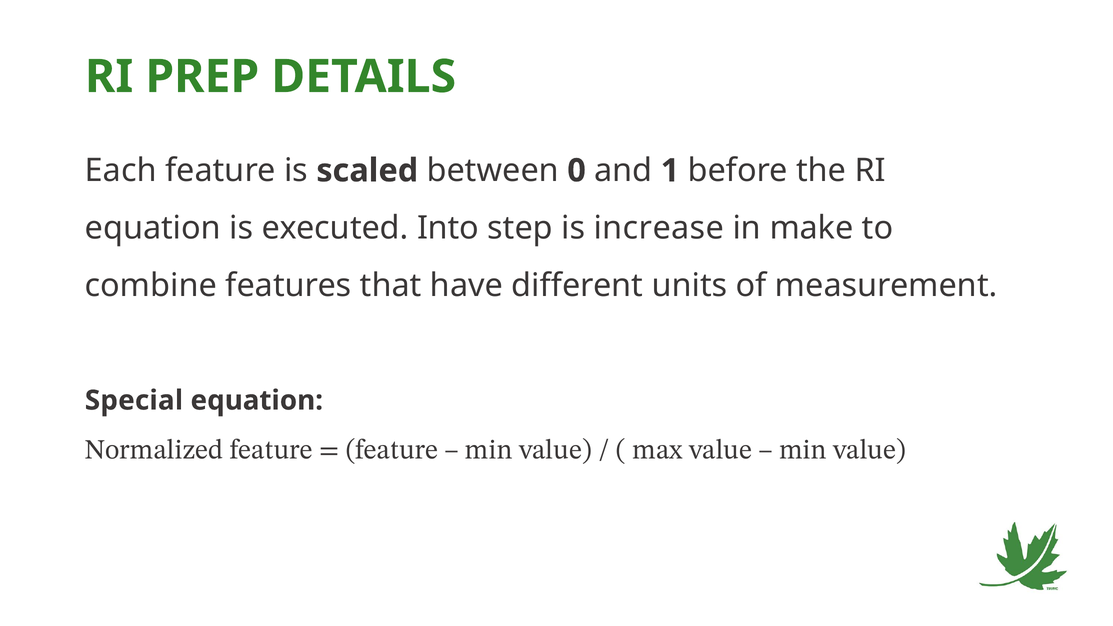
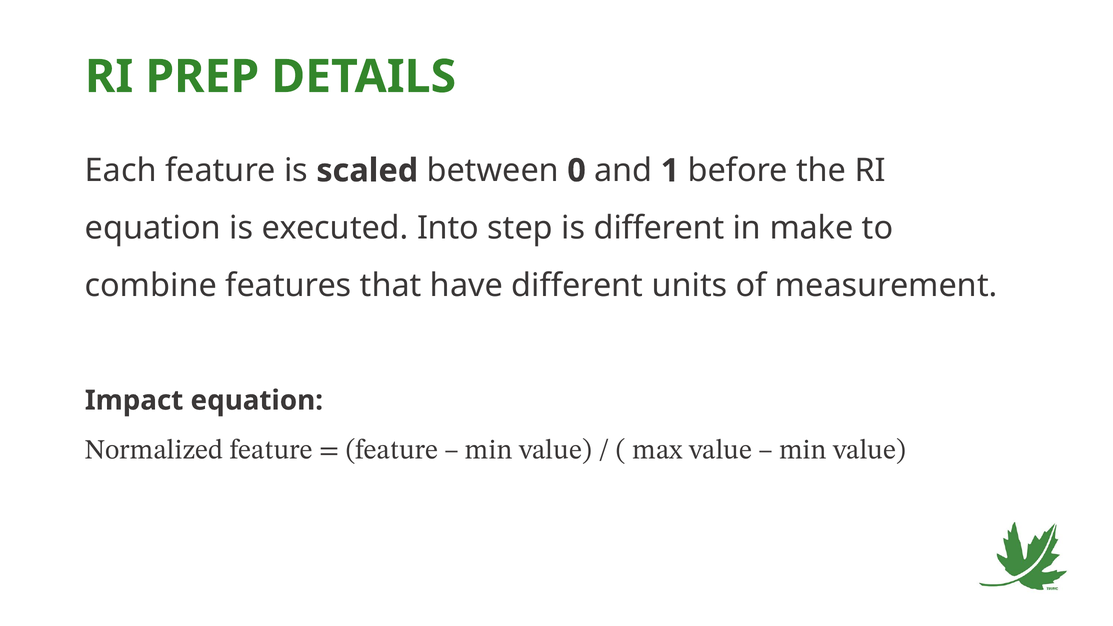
is increase: increase -> different (659, 228)
Special: Special -> Impact (134, 400)
